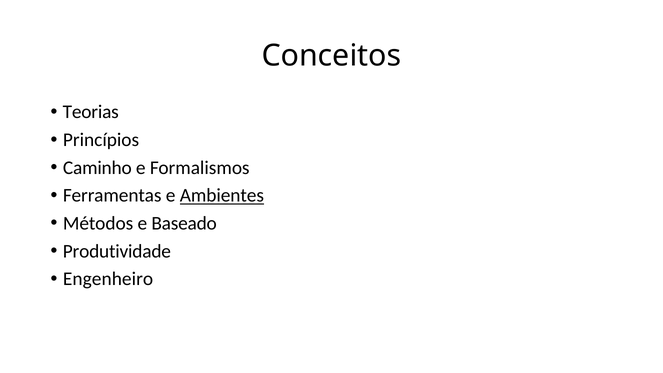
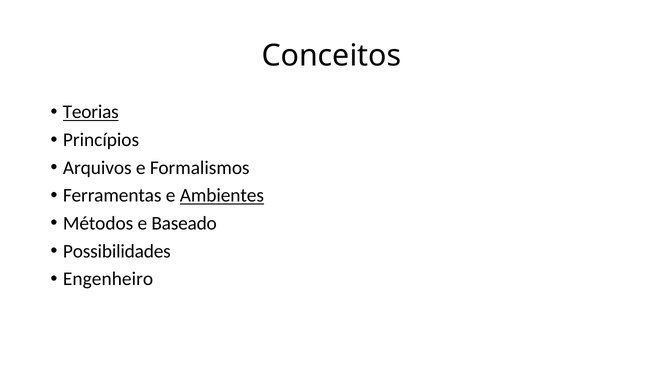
Teorias underline: none -> present (91, 112)
Caminho: Caminho -> Arquivos (97, 168)
Produtividade: Produtividade -> Possibilidades (117, 251)
